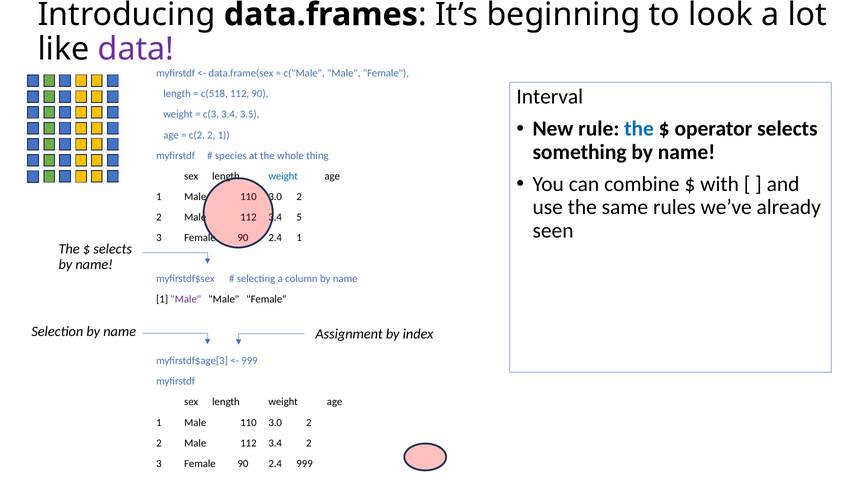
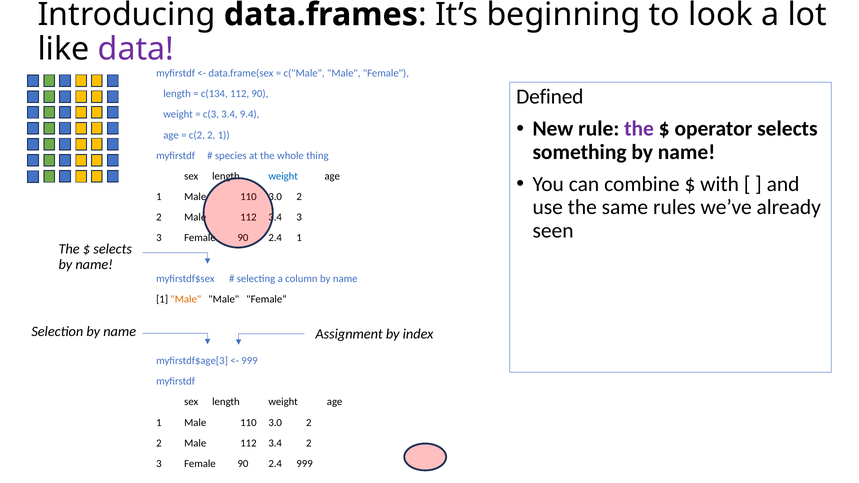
Interval: Interval -> Defined (550, 97)
c(518: c(518 -> c(134 (214, 94)
3.5: 3.5 -> 9.4 (250, 114)
the colour: blue -> purple (639, 129)
5: 5 -> 3 (299, 217)
Male colour: purple -> orange (186, 299)
